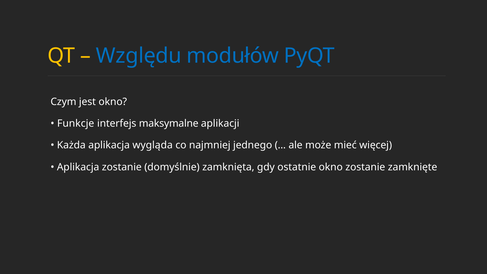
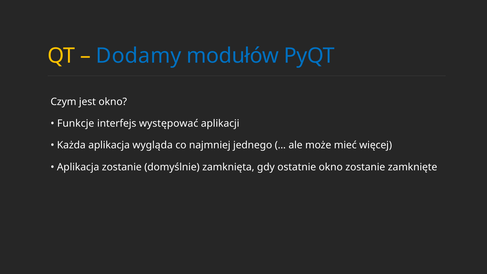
Względu: Względu -> Dodamy (139, 56)
maksymalne: maksymalne -> występować (169, 124)
